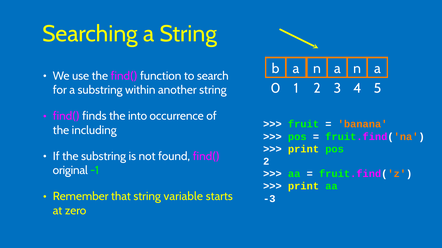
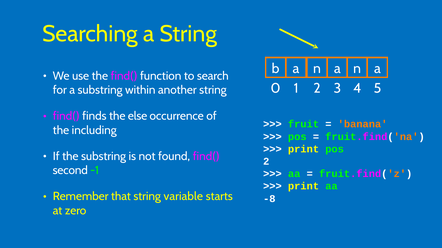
into: into -> else (138, 116)
original: original -> second (70, 171)
-3: -3 -> -8 (269, 199)
